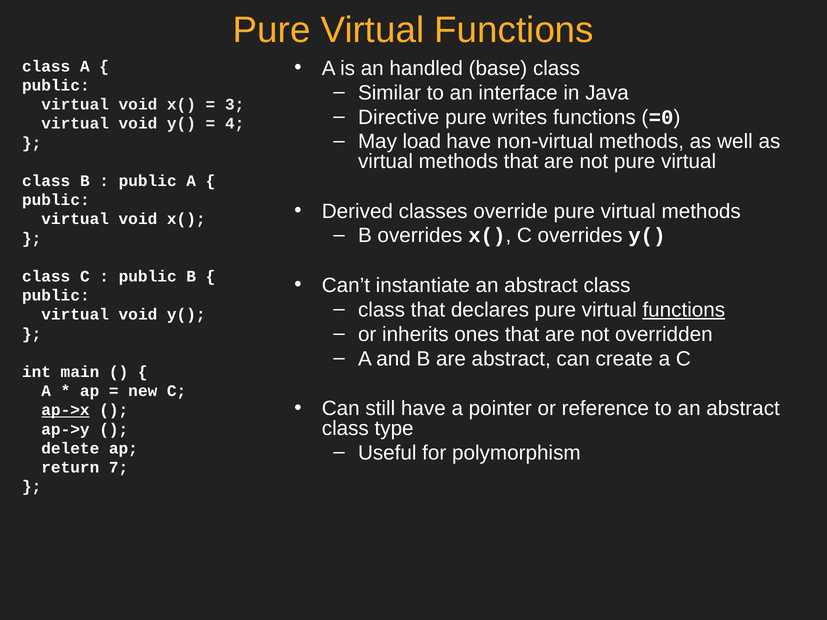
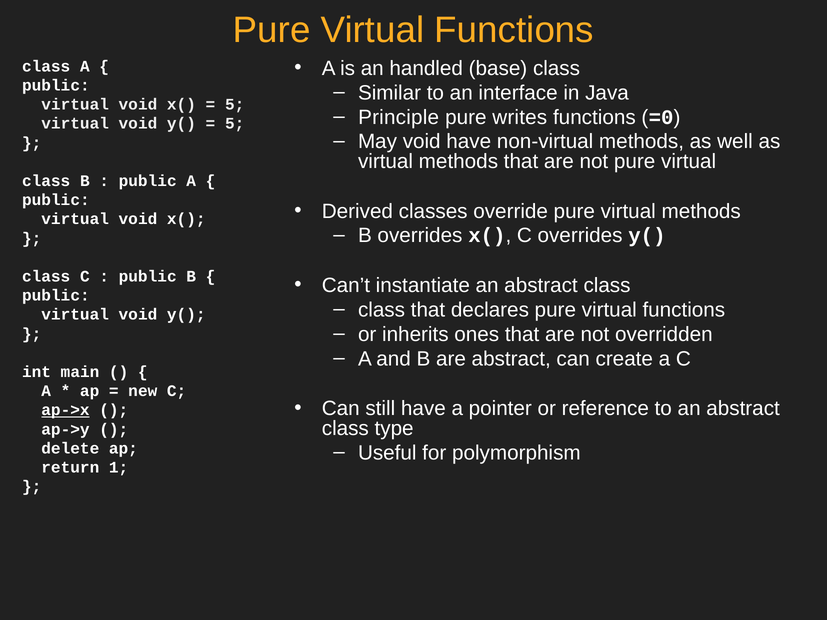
3: 3 -> 5 (235, 105)
Directive: Directive -> Principle (399, 117)
4: 4 -> 5 (235, 124)
May load: load -> void (422, 142)
functions underline: present -> none (684, 310)
7: 7 -> 1 (119, 468)
